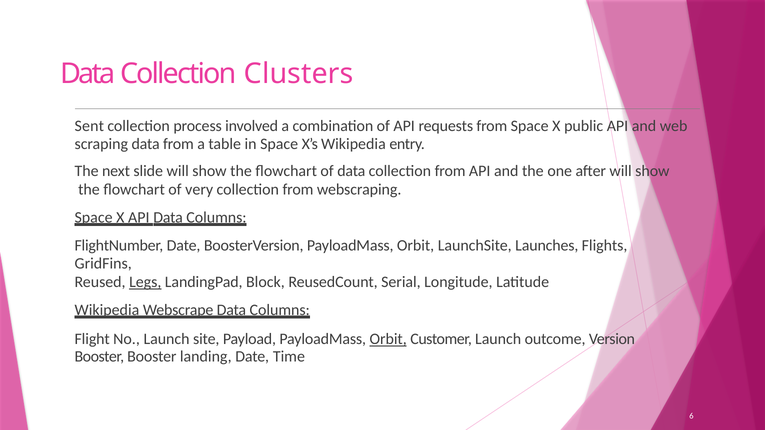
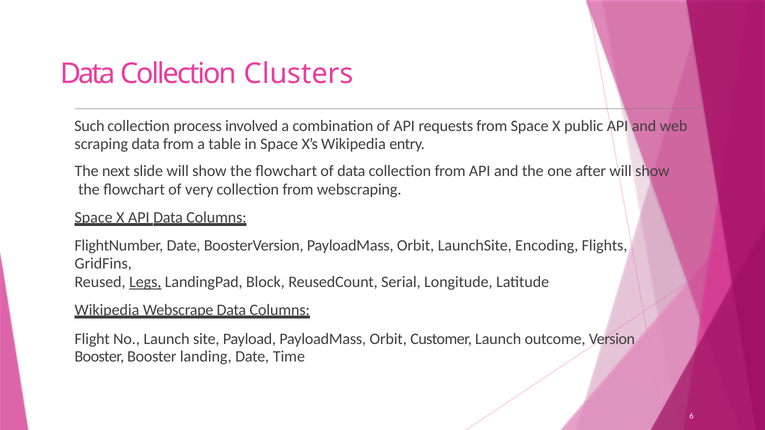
Sent: Sent -> Such (89, 126)
Launches: Launches -> Encoding (547, 246)
Orbit underline: present -> none (388, 339)
